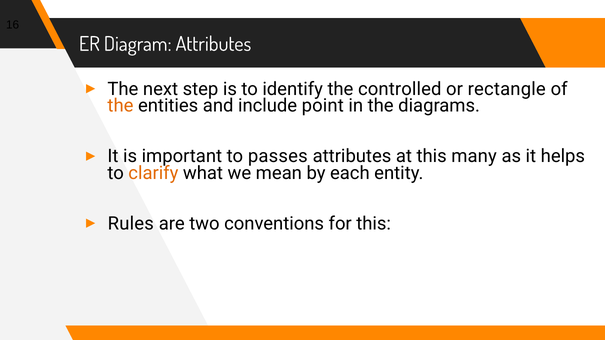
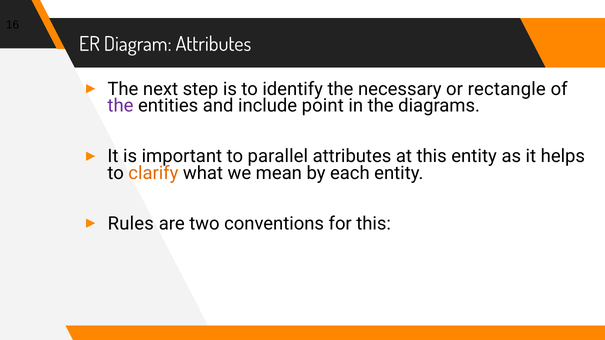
controlled: controlled -> necessary (400, 89)
the colour: orange -> purple (120, 106)
passes: passes -> parallel (278, 157)
this many: many -> entity (474, 157)
